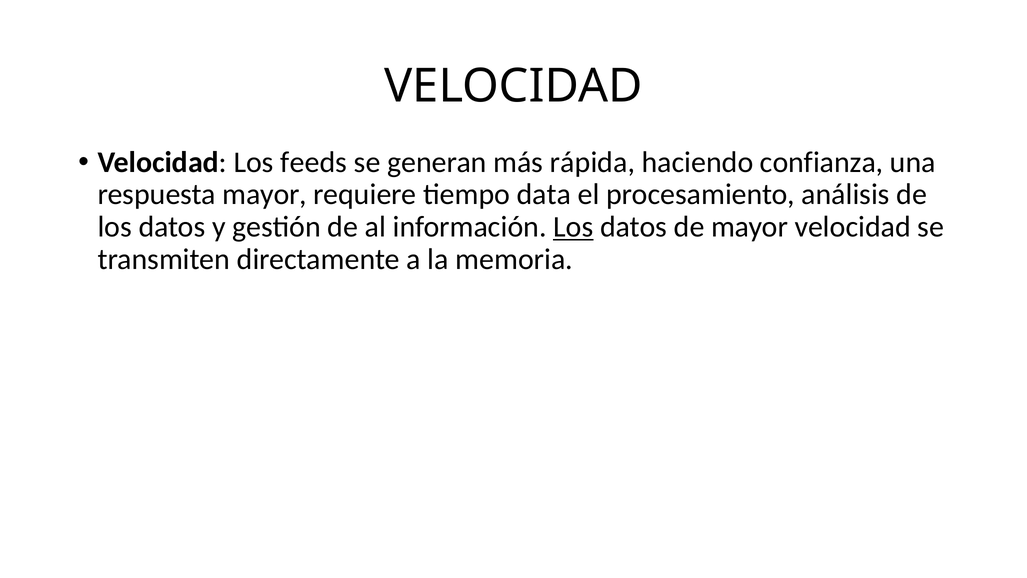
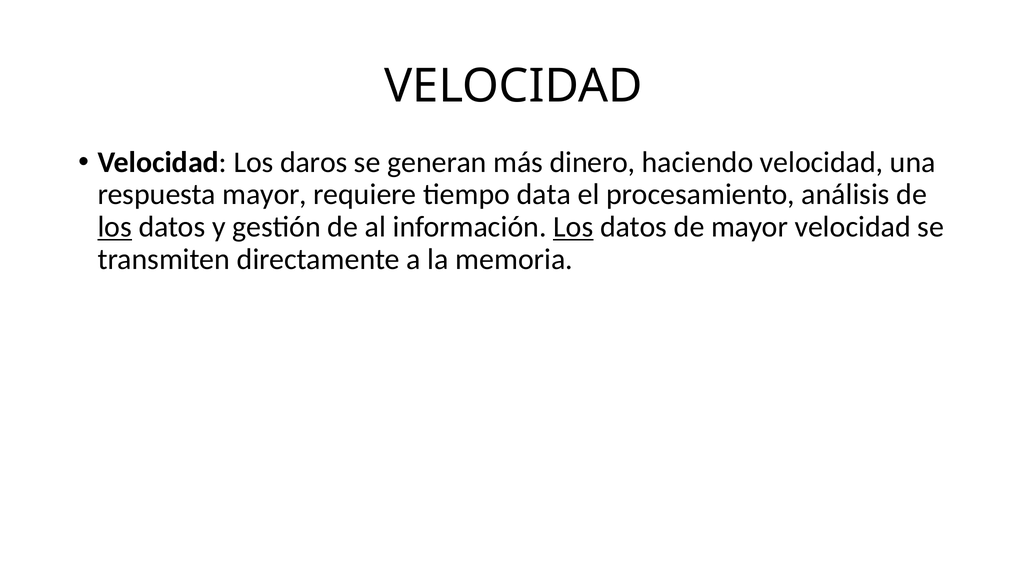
feeds: feeds -> daros (314, 162)
rápida: rápida -> dinero (593, 162)
haciendo confianza: confianza -> velocidad (822, 162)
los underline: none -> present (115, 227)
